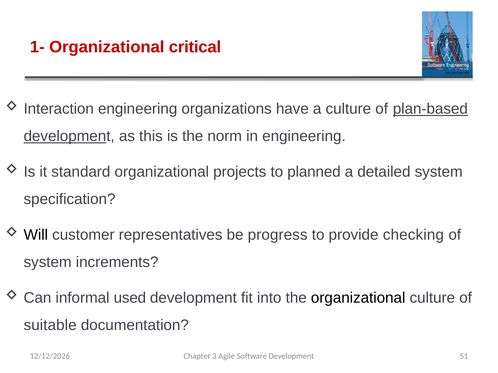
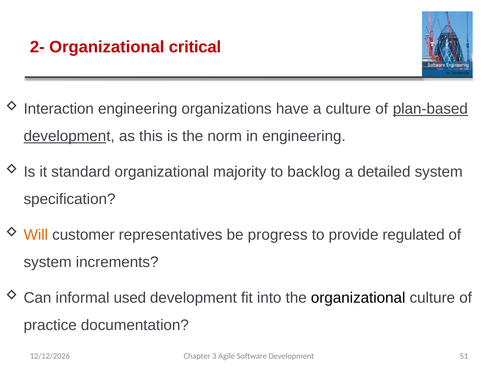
1-: 1- -> 2- (37, 47)
projects: projects -> majority (240, 172)
planned: planned -> backlog (314, 172)
Will colour: black -> orange (36, 235)
checking: checking -> regulated (414, 235)
suitable: suitable -> practice (50, 325)
